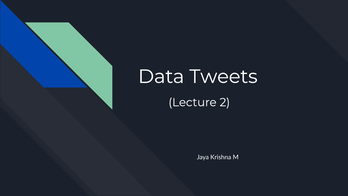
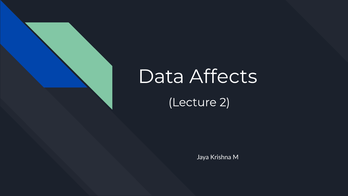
Tweets: Tweets -> Affects (223, 76)
